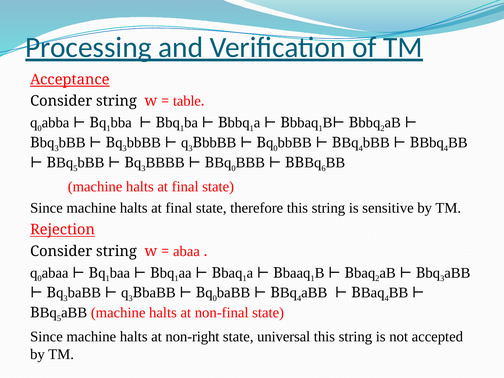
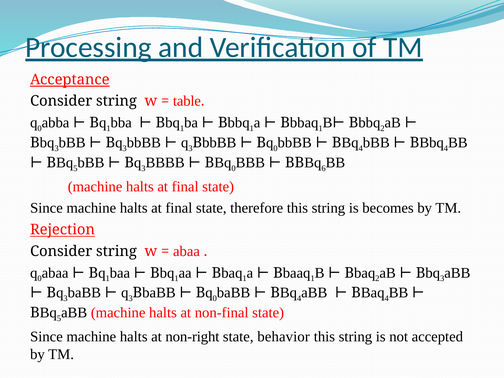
sensitive: sensitive -> becomes (388, 208)
universal: universal -> behavior (284, 337)
